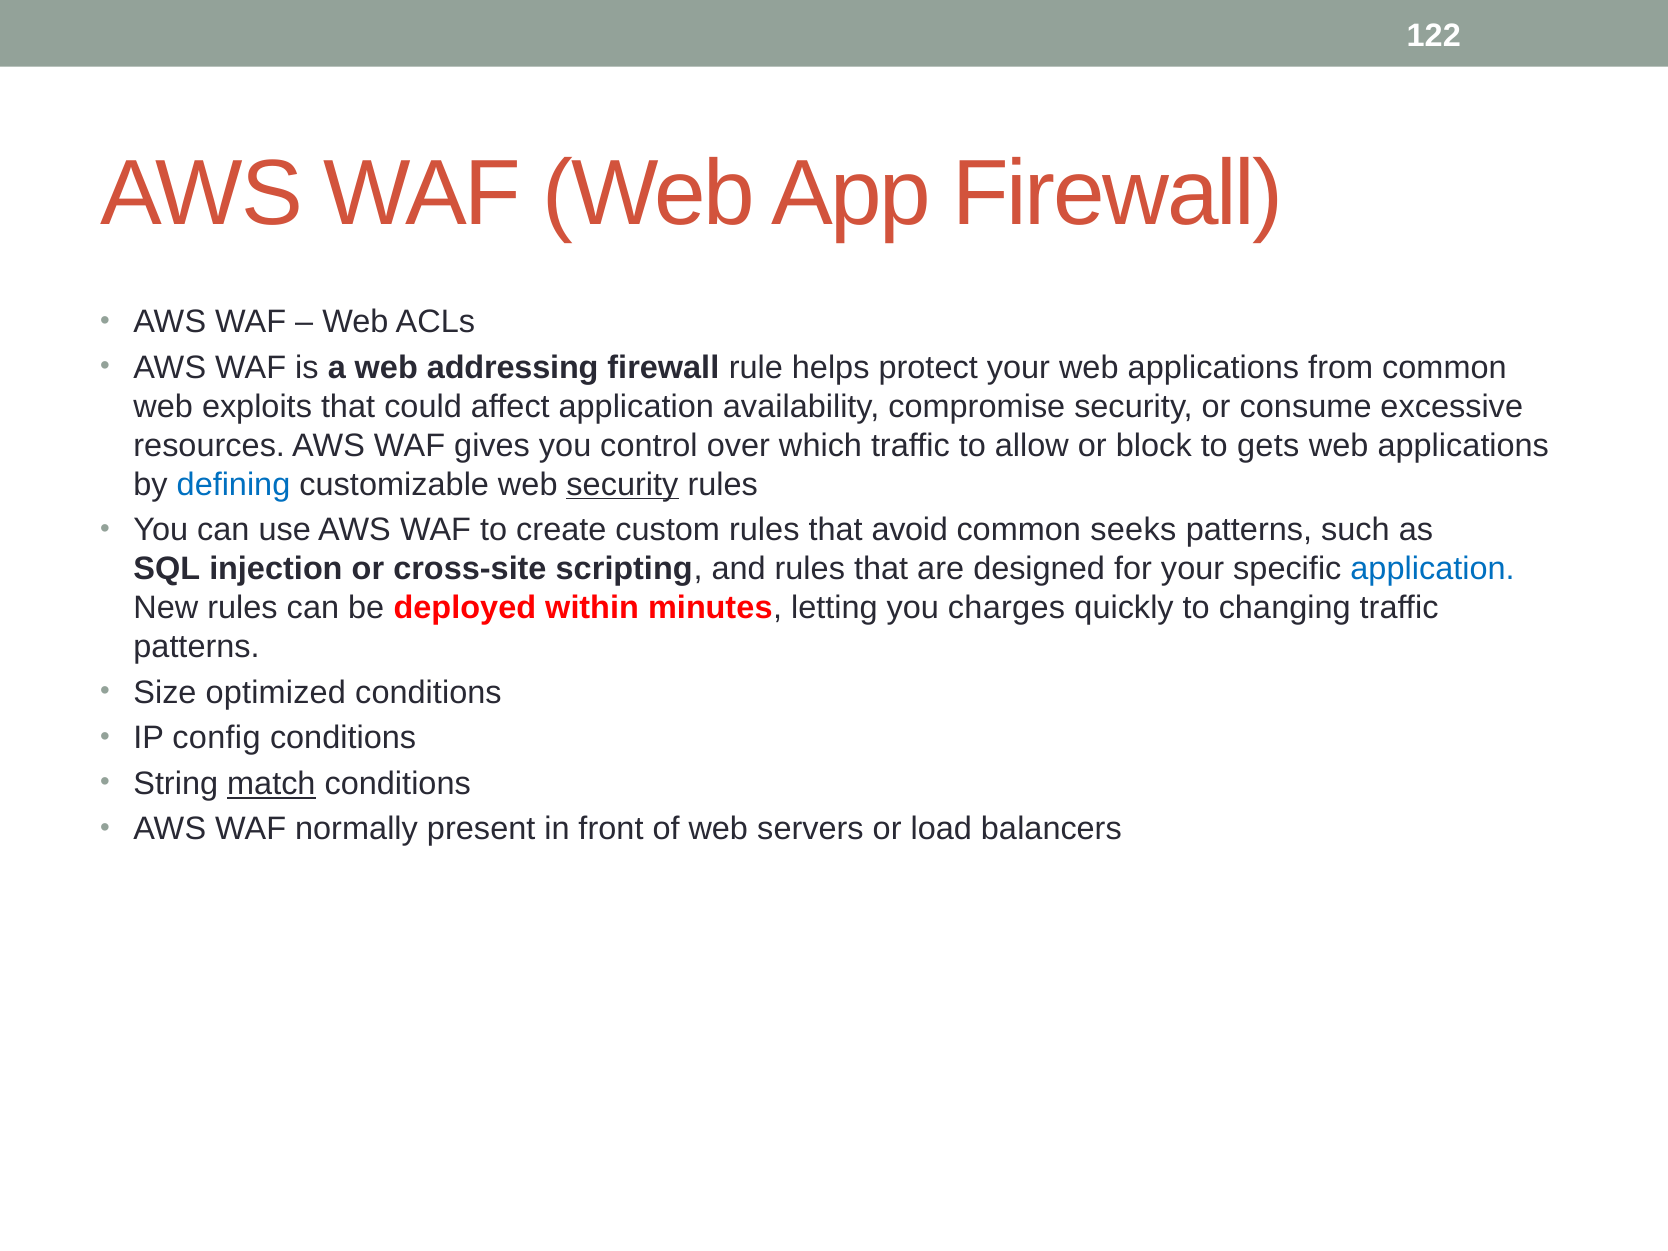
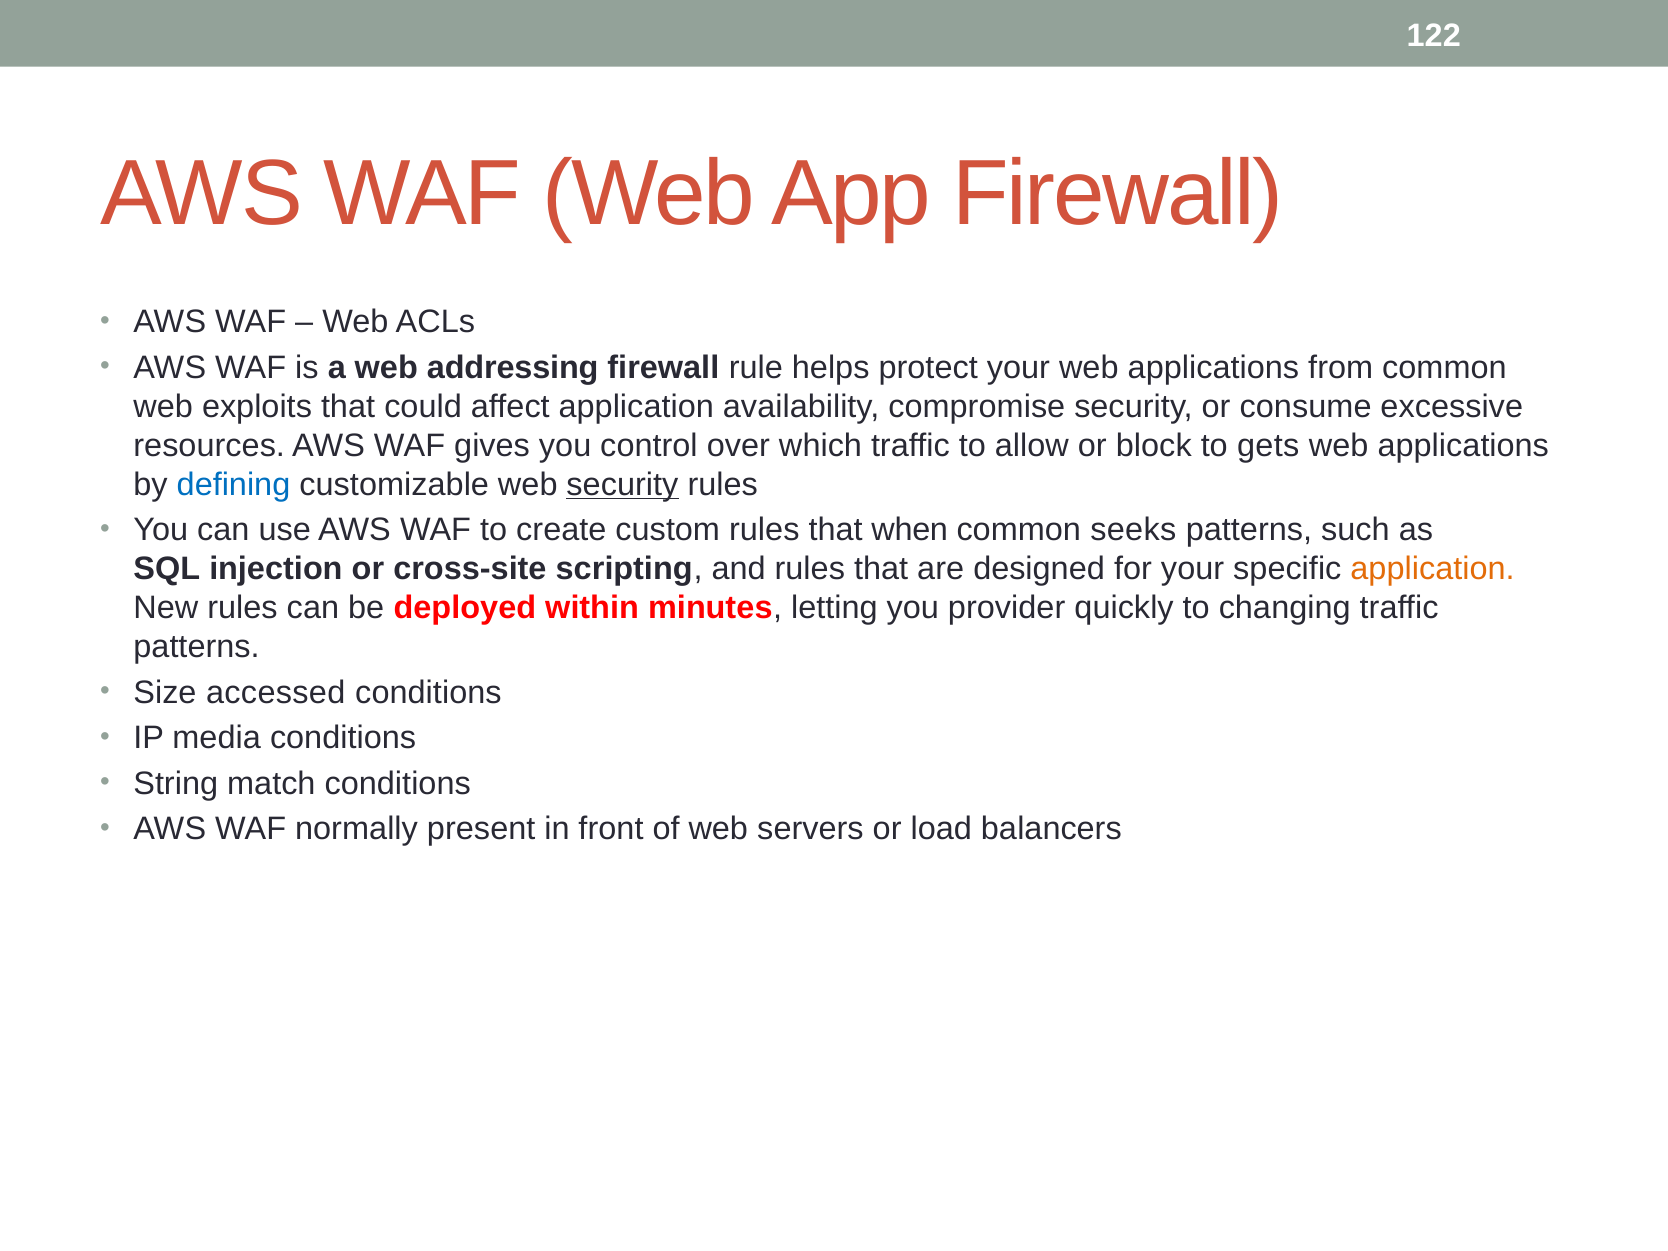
avoid: avoid -> when (910, 530)
application colour: blue -> orange (1433, 569)
charges: charges -> provider (1007, 608)
optimized: optimized -> accessed (276, 693)
config: config -> media (217, 738)
match underline: present -> none (271, 784)
